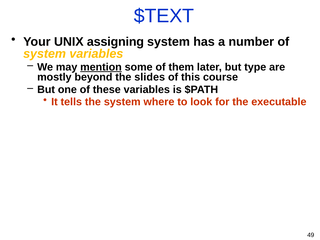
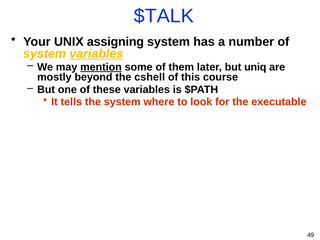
$TEXT: $TEXT -> $TALK (164, 16)
variables underline: none -> present (96, 54)
but type: type -> uniq (255, 67)
slides: slides -> cshell (150, 77)
